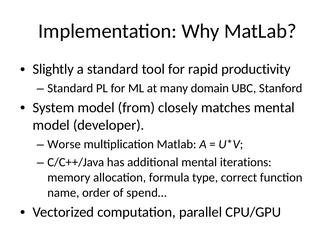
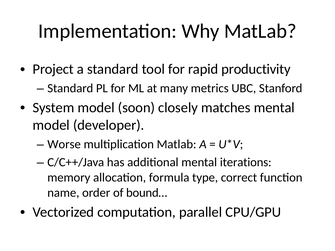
Slightly: Slightly -> Project (53, 69)
domain: domain -> metrics (210, 88)
from: from -> soon (136, 108)
spend…: spend… -> bound… (147, 193)
